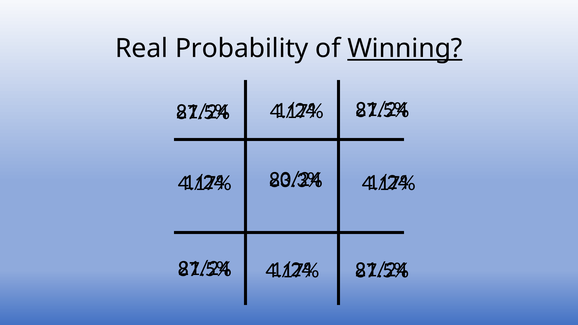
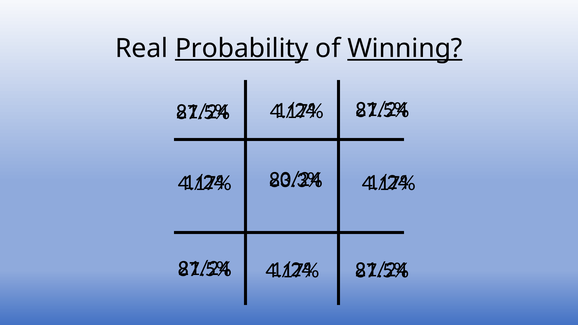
Probability underline: none -> present (242, 49)
